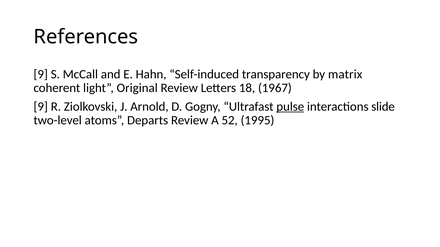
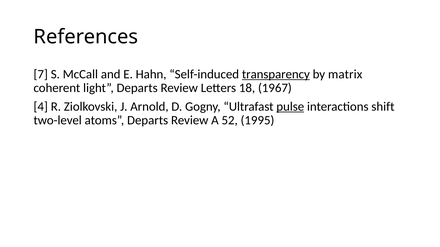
9: 9 -> 7 (41, 74)
transparency underline: none -> present (276, 74)
light Original: Original -> Departs (137, 88)
9: 9 -> 4 (41, 107)
slide: slide -> shift (383, 107)
